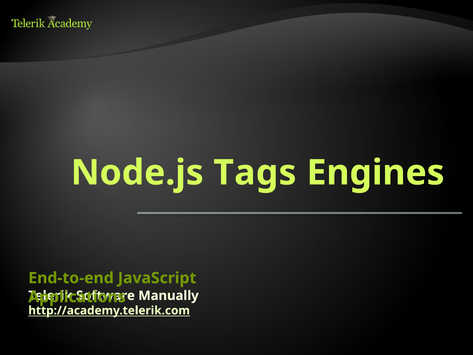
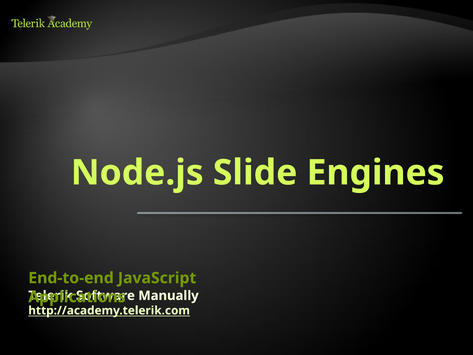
Tags: Tags -> Slide (255, 173)
